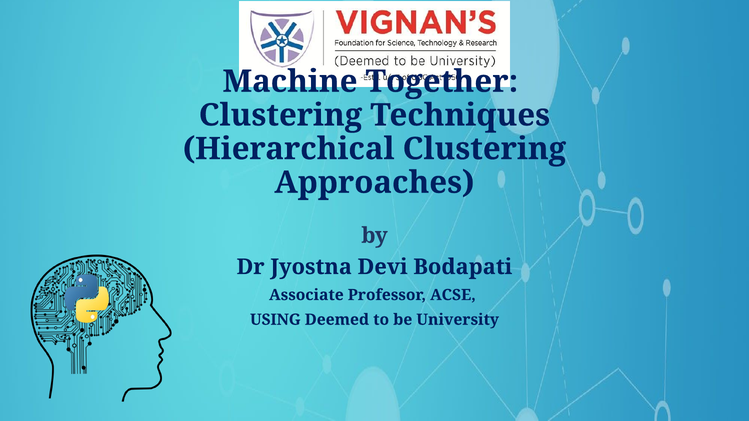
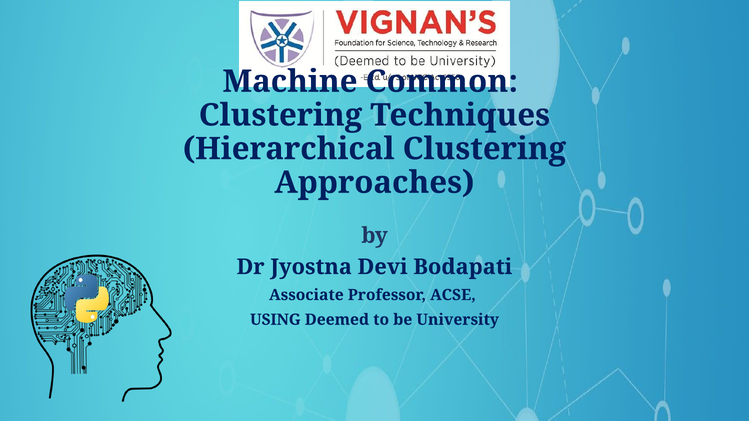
Together: Together -> Common (442, 82)
